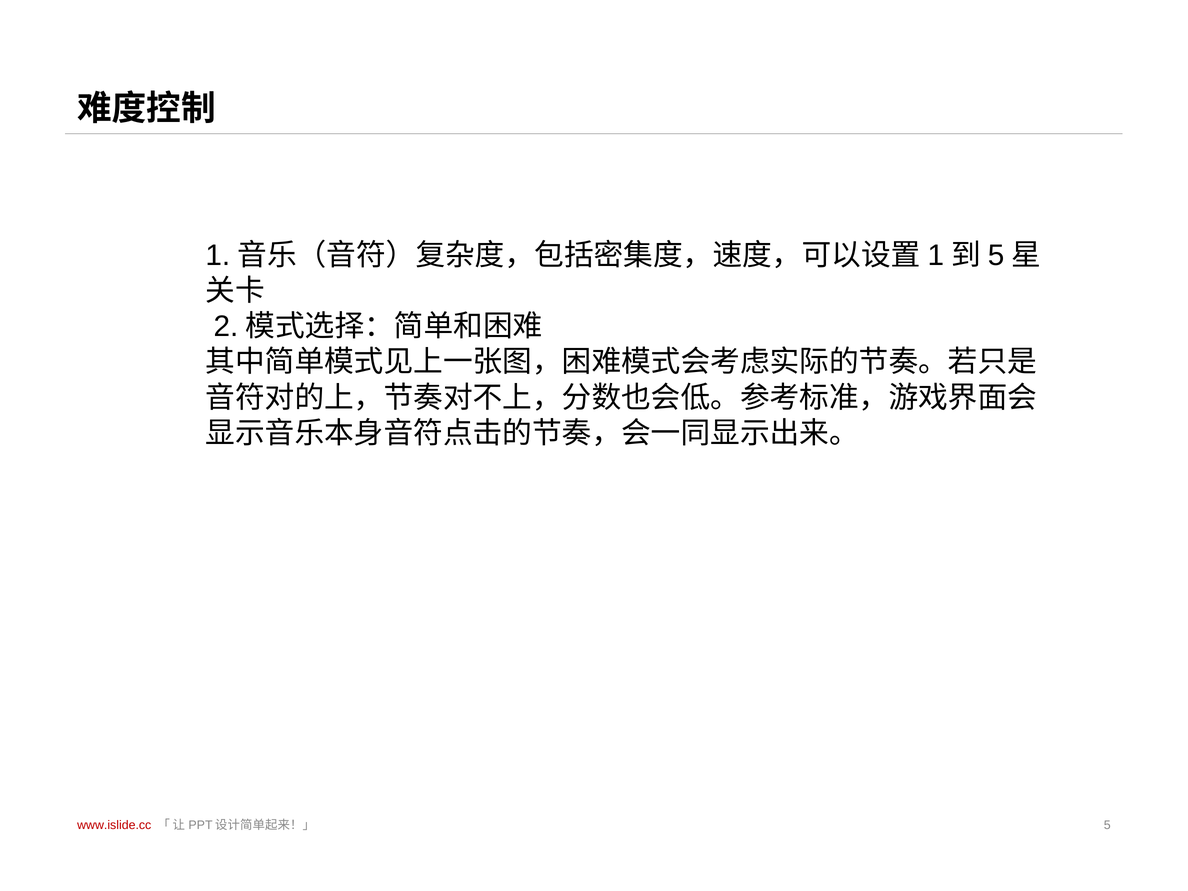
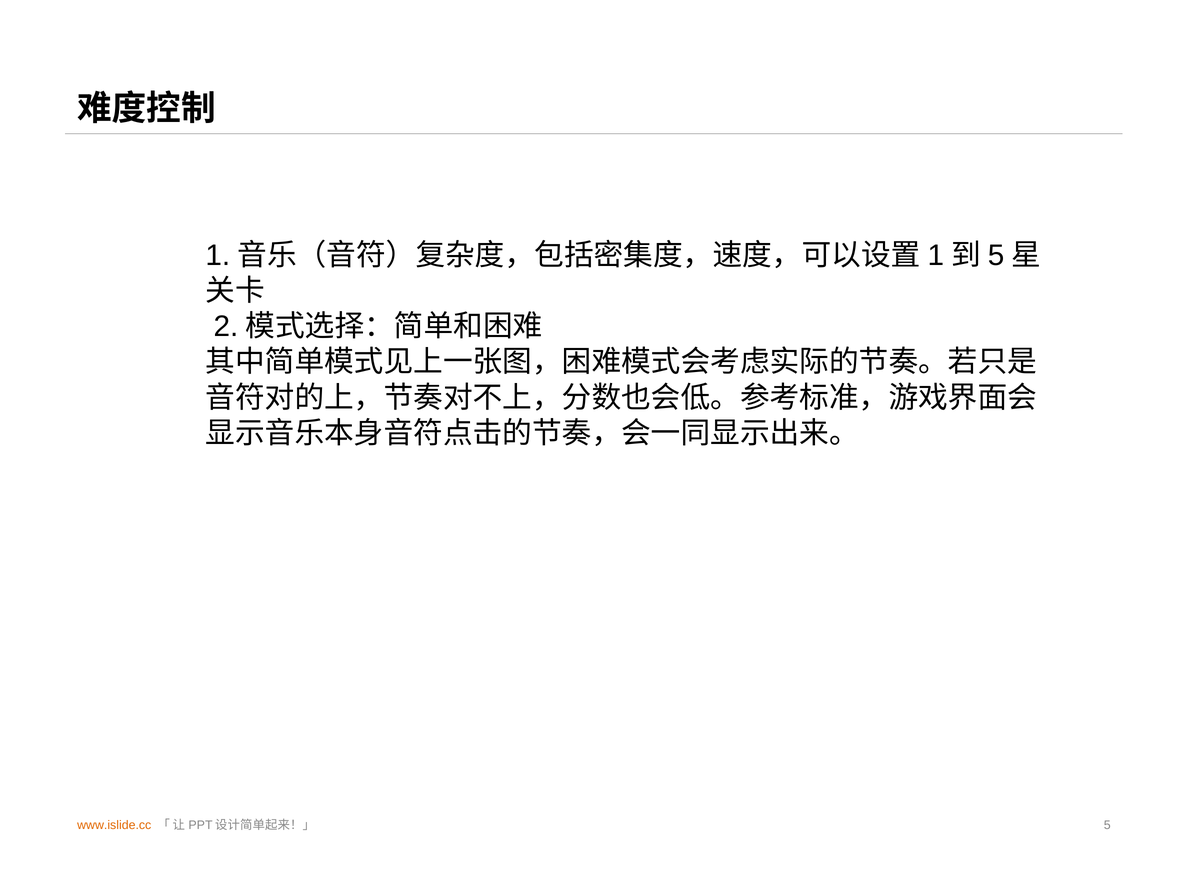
www.islide.cc colour: red -> orange (114, 825)
